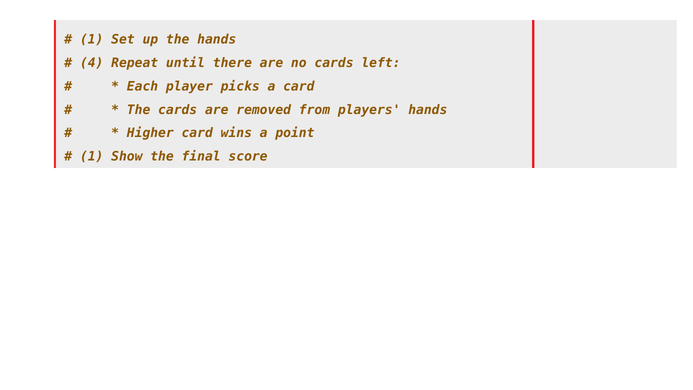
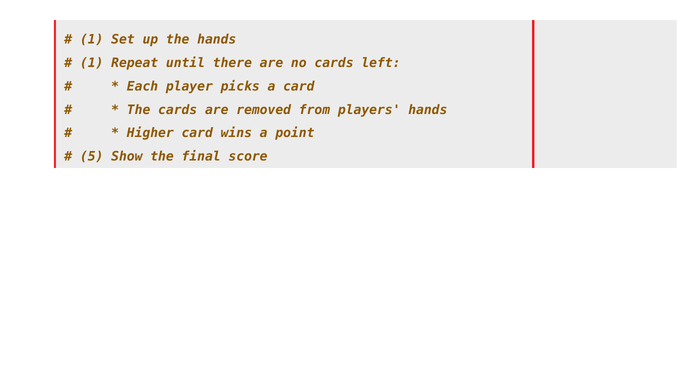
4: 4 -> 1 (92, 63)
1: 1 -> 5 (92, 156)
